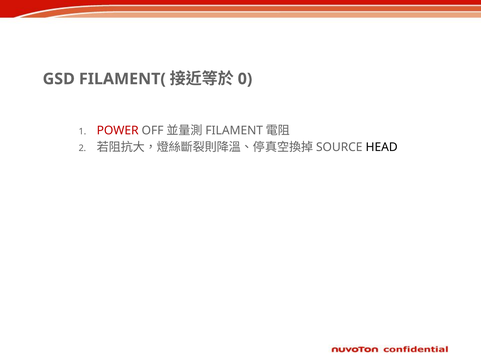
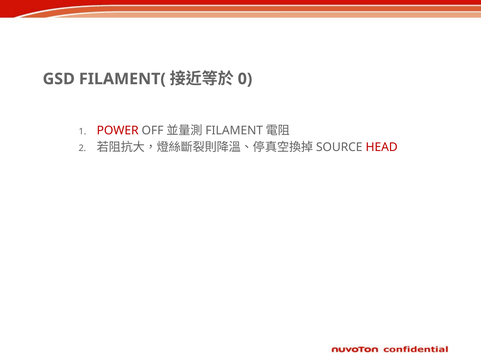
HEAD colour: black -> red (382, 147)
